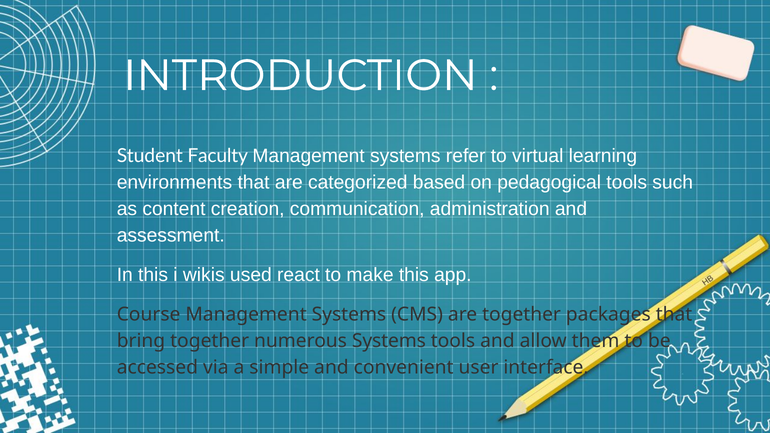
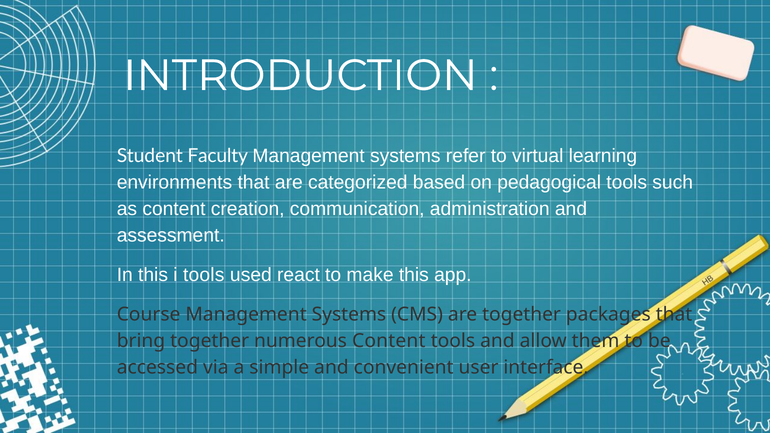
i wikis: wikis -> tools (204, 275)
numerous Systems: Systems -> Content (389, 341)
